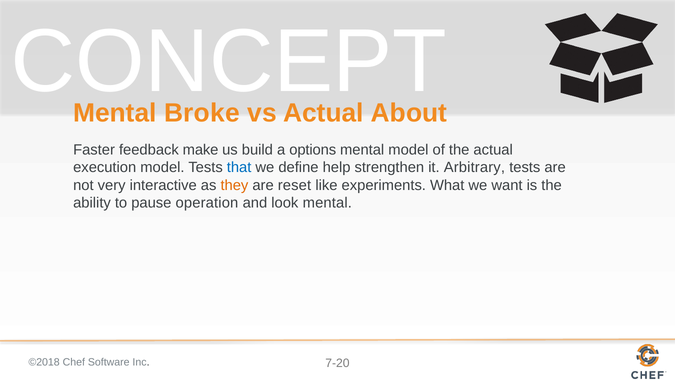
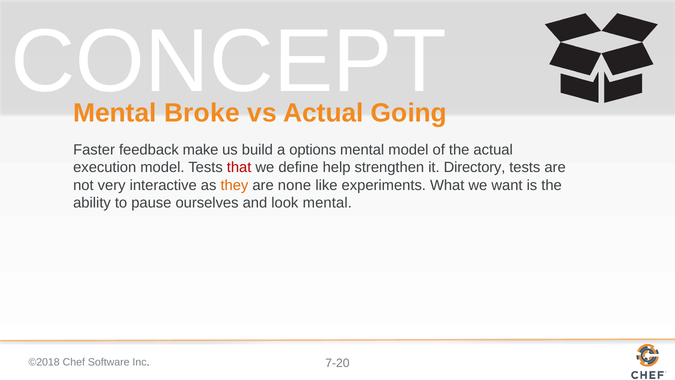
About: About -> Going (409, 113)
that colour: blue -> red (239, 167)
Arbitrary: Arbitrary -> Directory (475, 167)
reset: reset -> none (294, 185)
operation: operation -> ourselves (207, 203)
